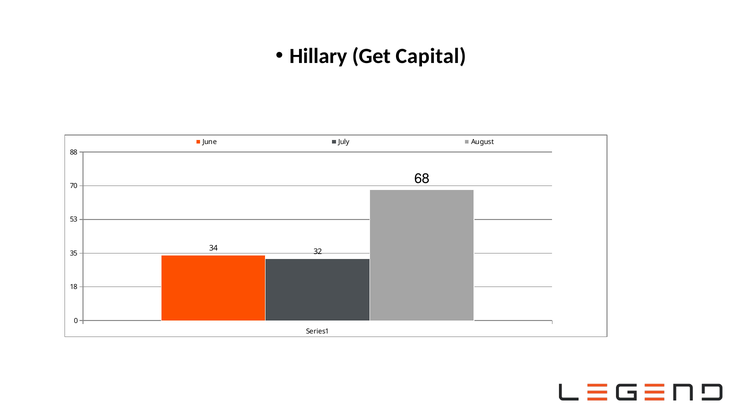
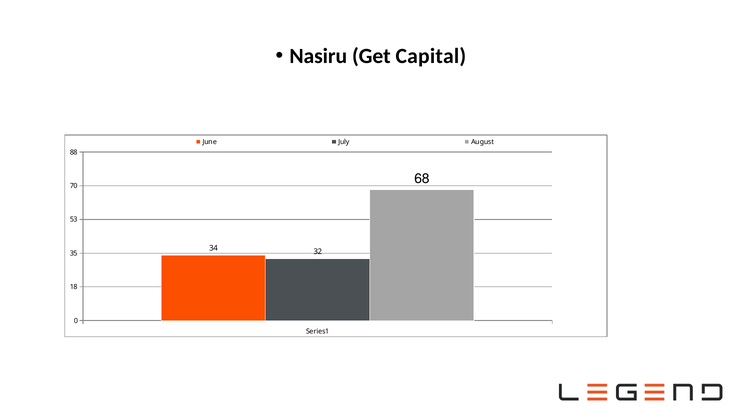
Hillary: Hillary -> Nasiru (318, 56)
